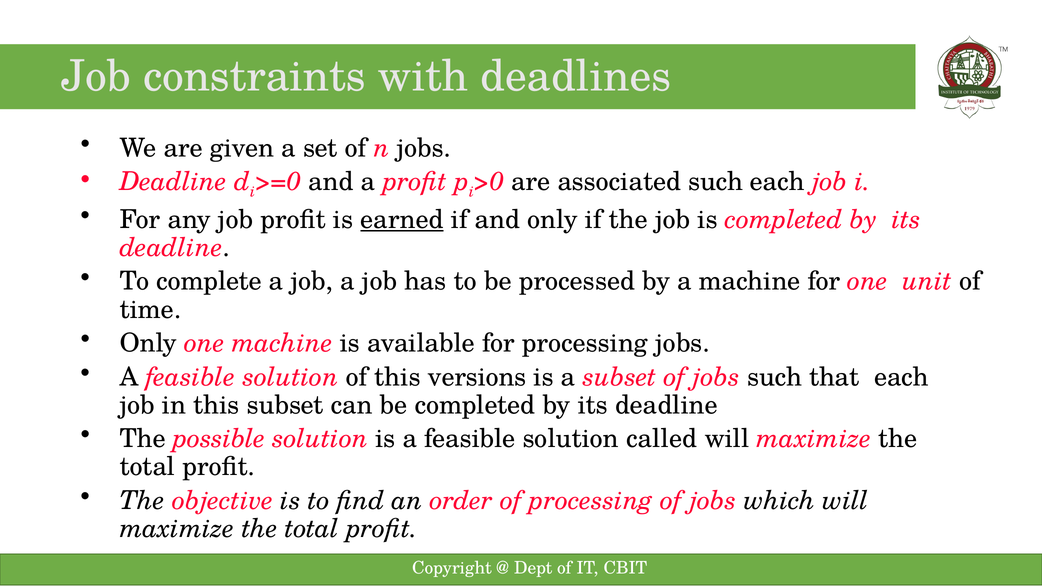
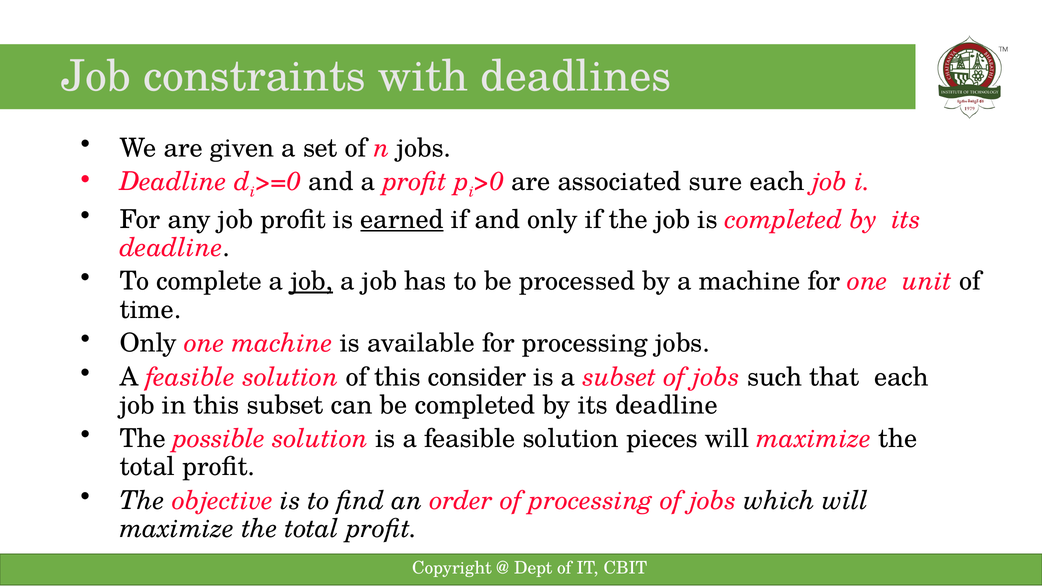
associated such: such -> sure (715, 182)
job underline: none -> present (312, 281)
versions: versions -> consider (477, 377)
called: called -> pieces (662, 439)
